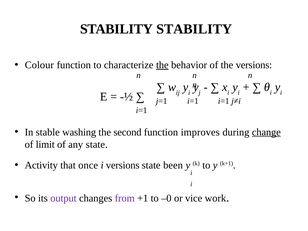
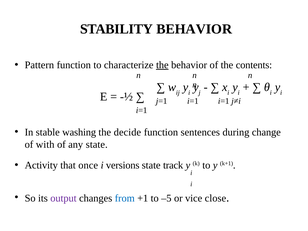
STABILITY STABILITY: STABILITY -> BEHAVIOR (194, 29)
Colour: Colour -> Pattern (39, 65)
the versions: versions -> contents (254, 65)
second: second -> decide (127, 132)
improves: improves -> sentences (200, 132)
change underline: present -> none (266, 132)
limit: limit -> with (45, 144)
been: been -> track (173, 165)
from colour: purple -> blue (125, 198)
–0: –0 -> –5 (166, 198)
work: work -> close (215, 198)
